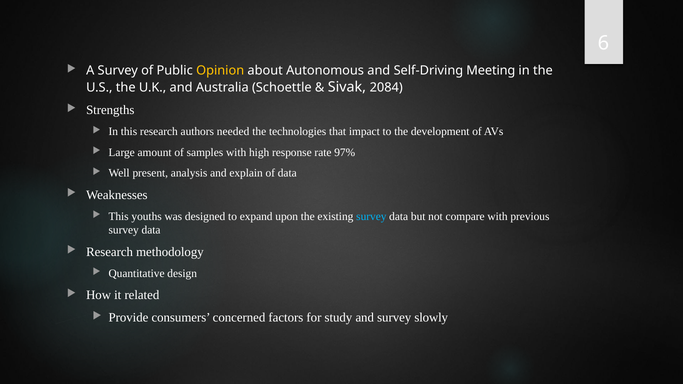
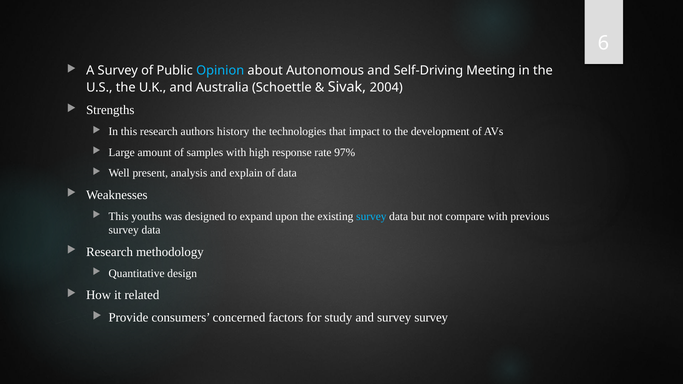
Opinion colour: yellow -> light blue (220, 71)
2084: 2084 -> 2004 (386, 88)
needed: needed -> history (233, 132)
survey slowly: slowly -> survey (431, 318)
